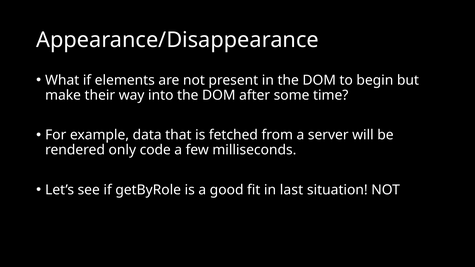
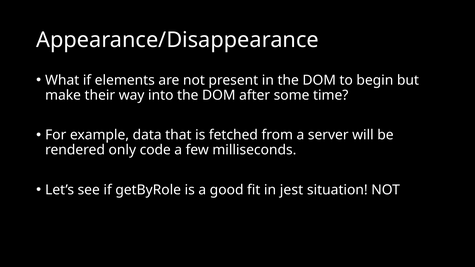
last: last -> jest (291, 190)
